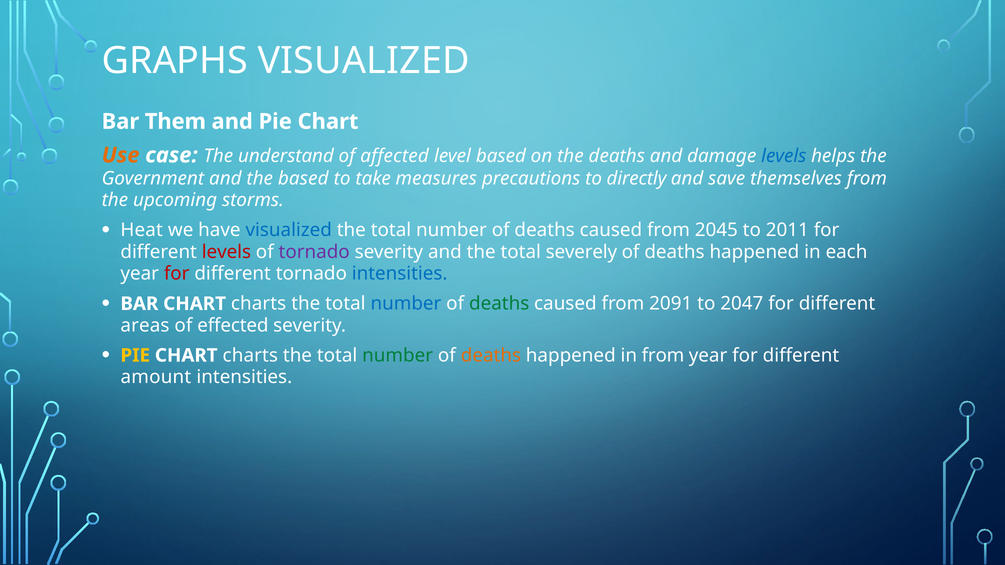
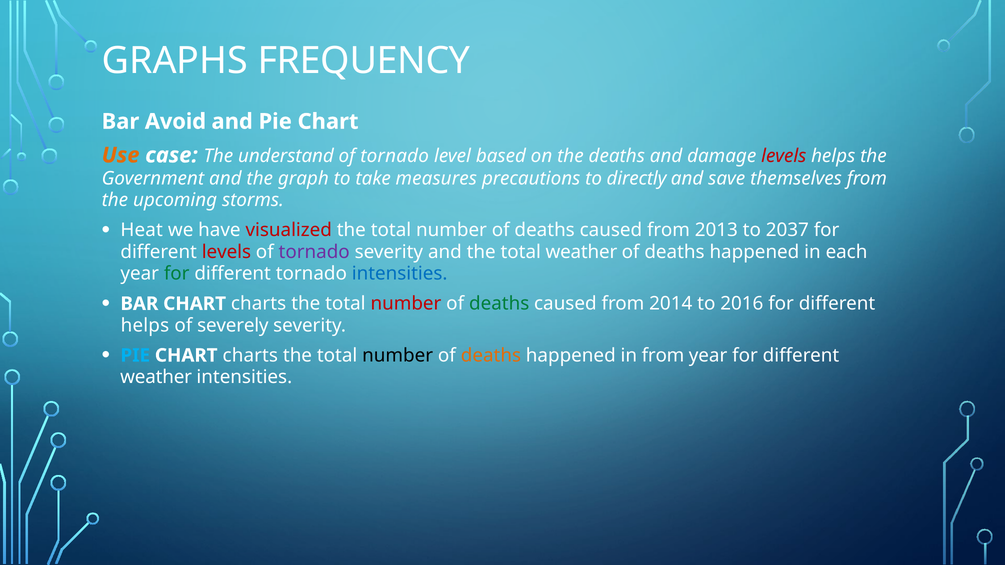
GRAPHS VISUALIZED: VISUALIZED -> FREQUENCY (364, 61)
Them: Them -> Avoid (175, 122)
affected: affected -> tornado (395, 156)
levels colour: blue -> red (784, 156)
the based: based -> graph (303, 179)
visualized colour: blue -> red (289, 230)
2045: 2045 -> 2013 (716, 230)
2011: 2011 -> 2037 (787, 230)
total severely: severely -> weather (581, 252)
for colour: red -> green (177, 274)
number colour: blue -> red (406, 304)
2091: 2091 -> 2014 (671, 304)
2047: 2047 -> 2016 (742, 304)
areas: areas -> helps (145, 326)
effected: effected -> severely (233, 326)
PIE colour: yellow -> light blue (135, 356)
number colour: green -> black (398, 356)
amount: amount -> weather (156, 377)
